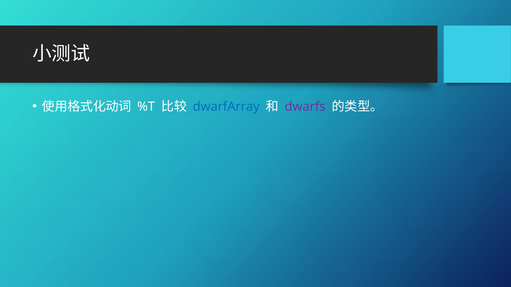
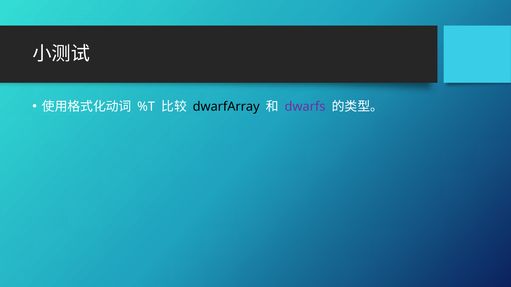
dwarfArray colour: blue -> black (226, 107)
